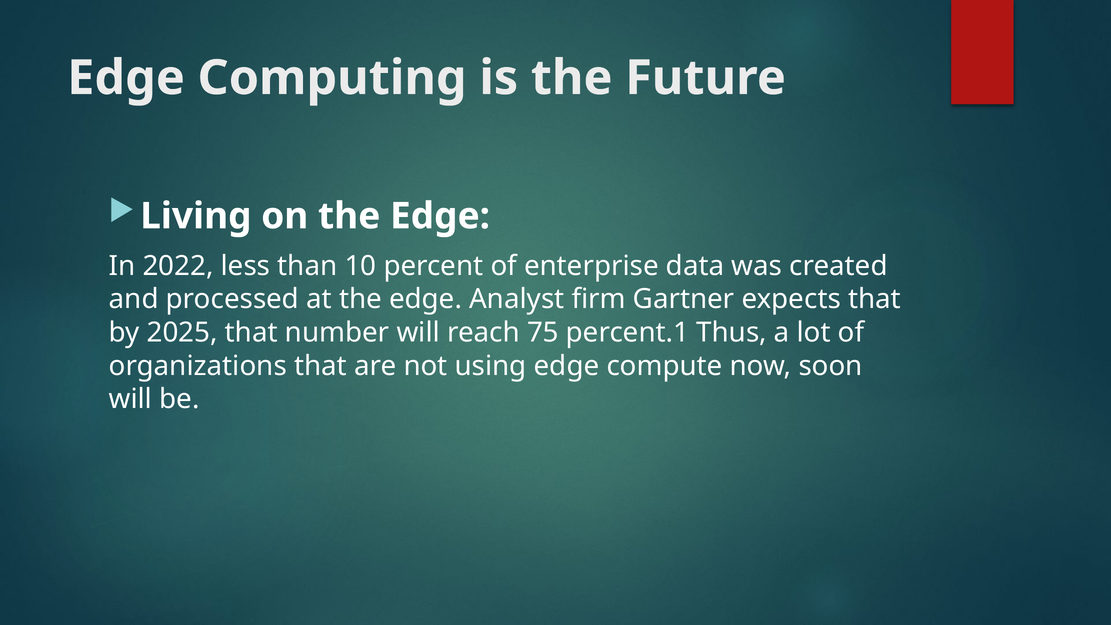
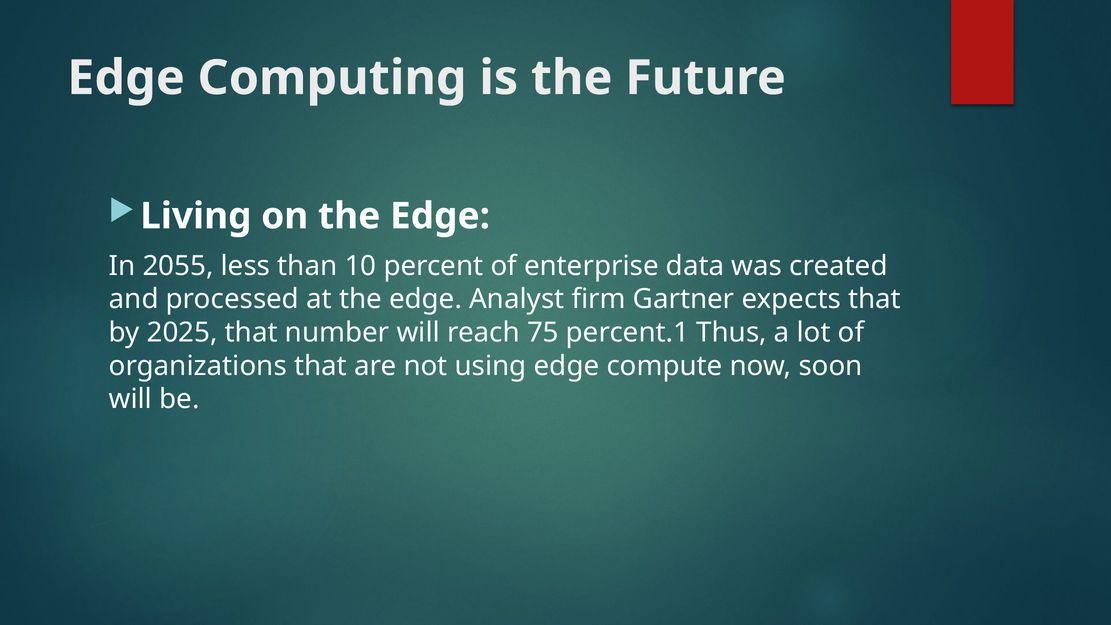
2022: 2022 -> 2055 (178, 266)
